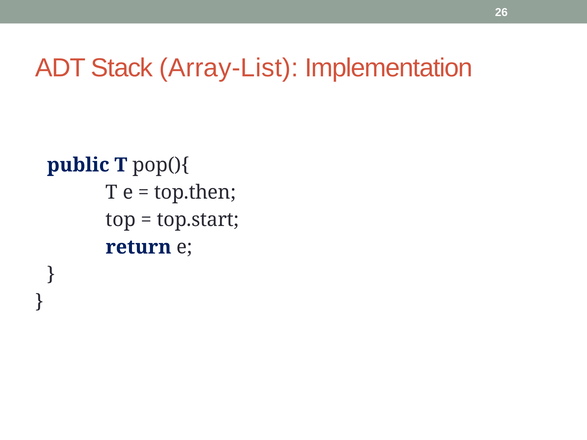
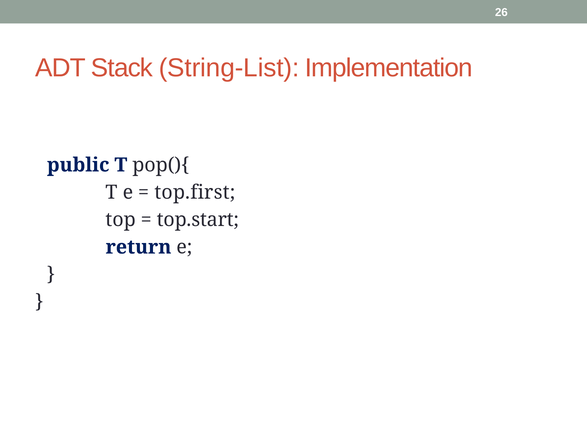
Array-List: Array-List -> String-List (229, 68)
top.then: top.then -> top.first (195, 192)
